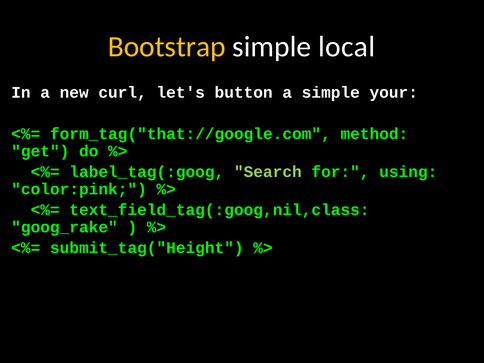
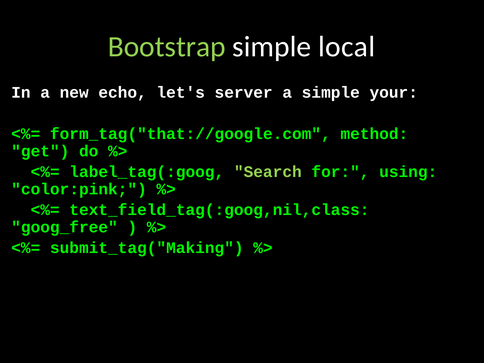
Bootstrap colour: yellow -> light green (167, 47)
curl: curl -> echo (123, 93)
button: button -> server (244, 93)
goog_rake: goog_rake -> goog_free (64, 227)
submit_tag("Height: submit_tag("Height -> submit_tag("Making (147, 248)
